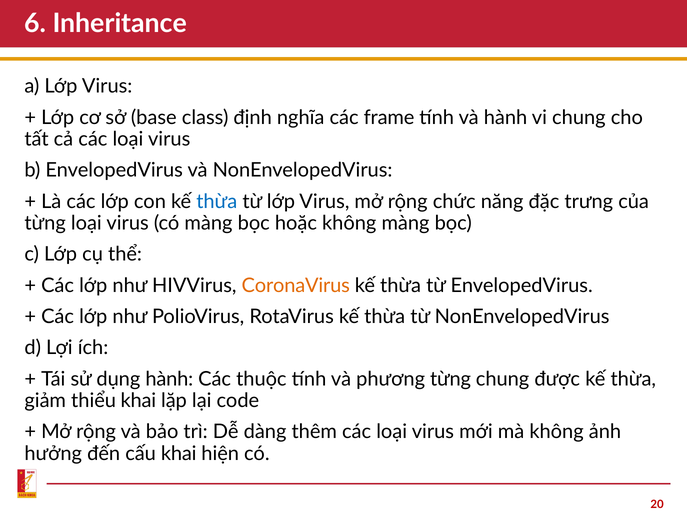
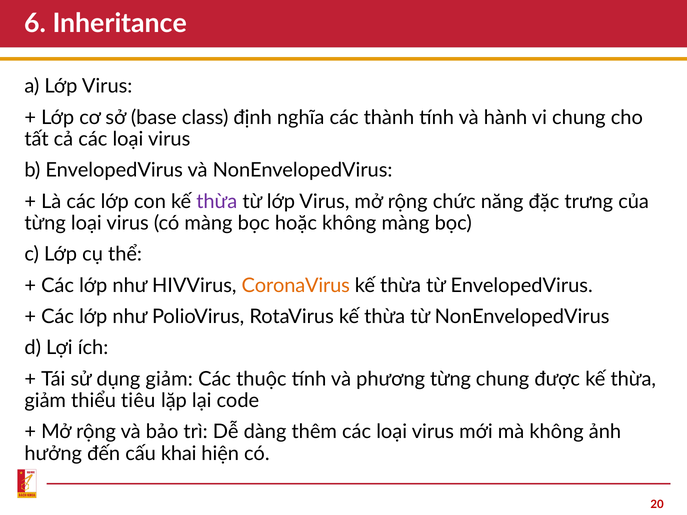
frame: frame -> thành (389, 118)
thừa colour: blue -> purple (217, 202)
dụng hành: hành -> giảm (169, 379)
thiểu khai: khai -> tiêu (138, 401)
